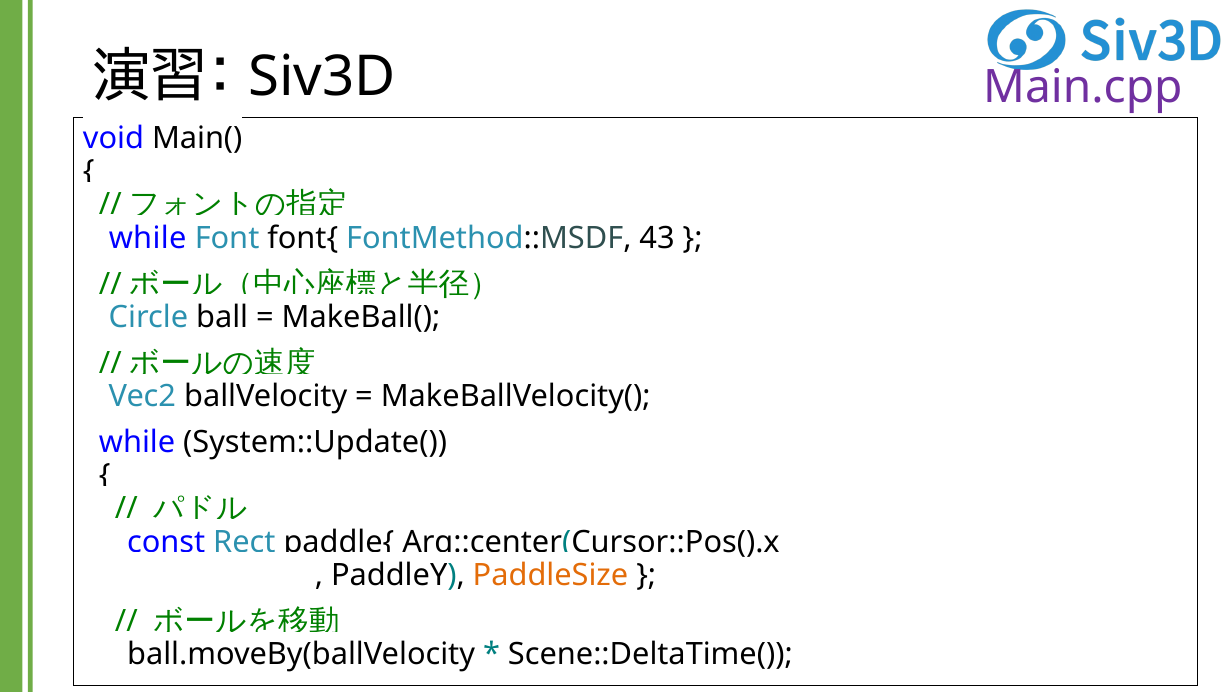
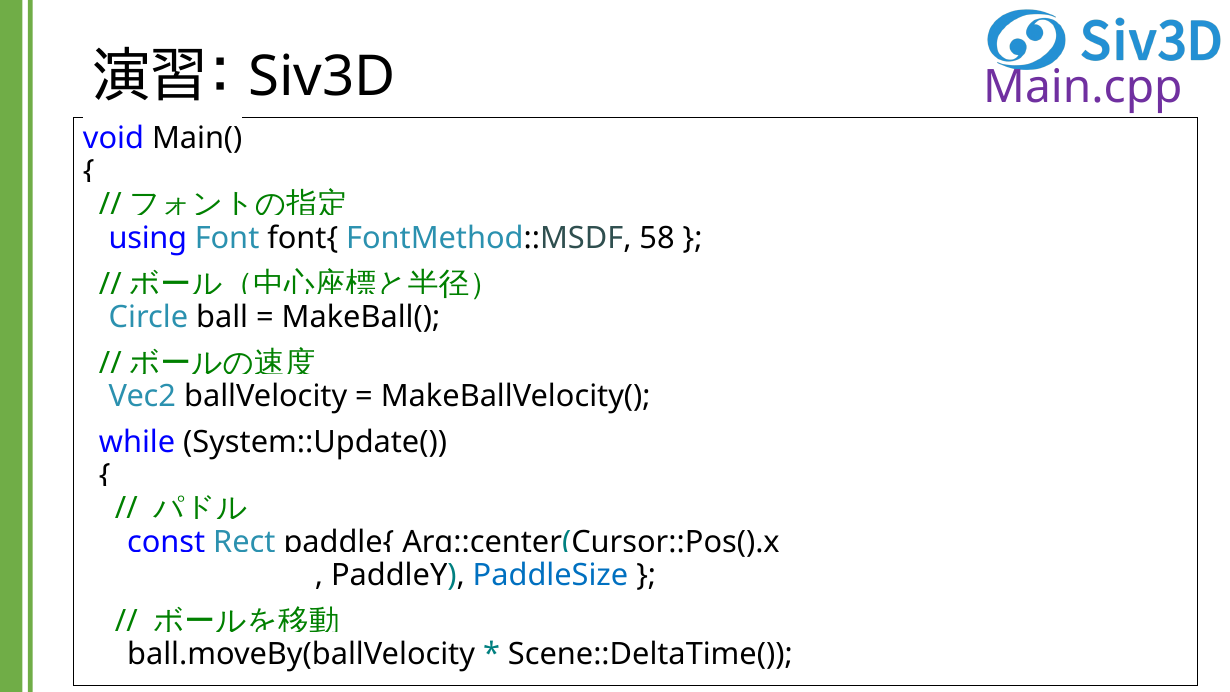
while: while -> using (148, 238)
43: 43 -> 58 (657, 238)
PaddleSize colour: orange -> blue (551, 575)
